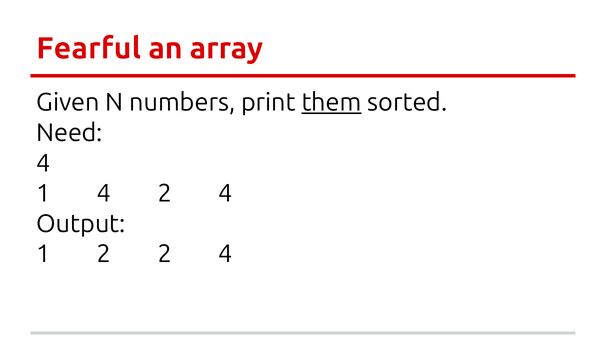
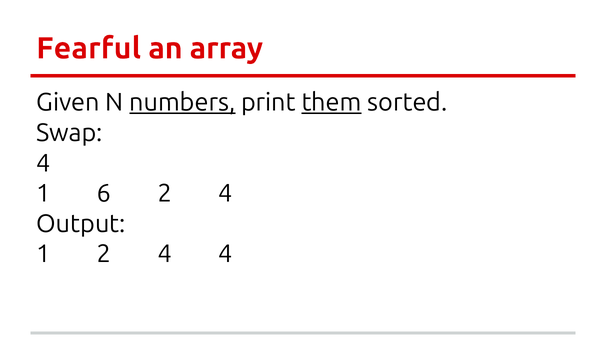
numbers underline: none -> present (182, 103)
Need: Need -> Swap (70, 133)
1 4: 4 -> 6 (104, 193)
1 2 2: 2 -> 4 (165, 254)
